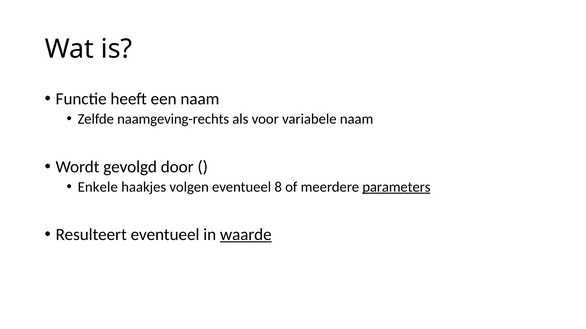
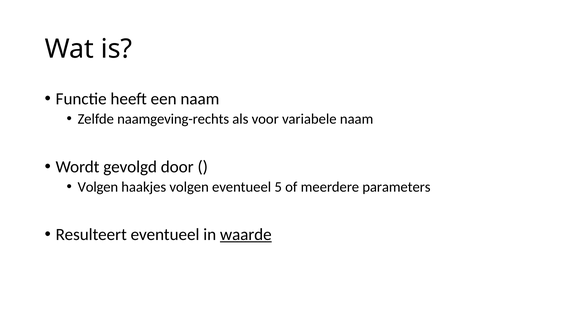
Enkele: Enkele -> Volgen (98, 187)
8: 8 -> 5 (278, 187)
parameters underline: present -> none (396, 187)
